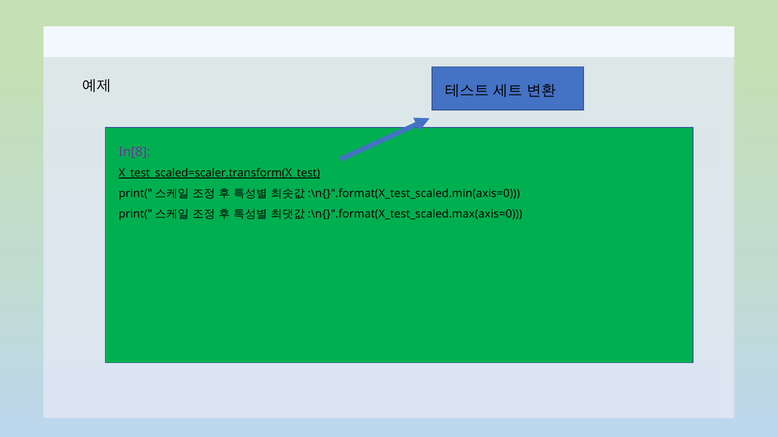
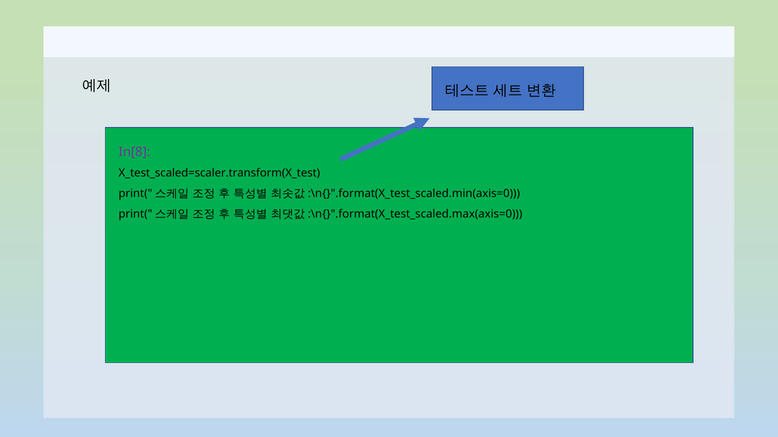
X_test_scaled=scaler.transform(X_test underline: present -> none (219, 173)
